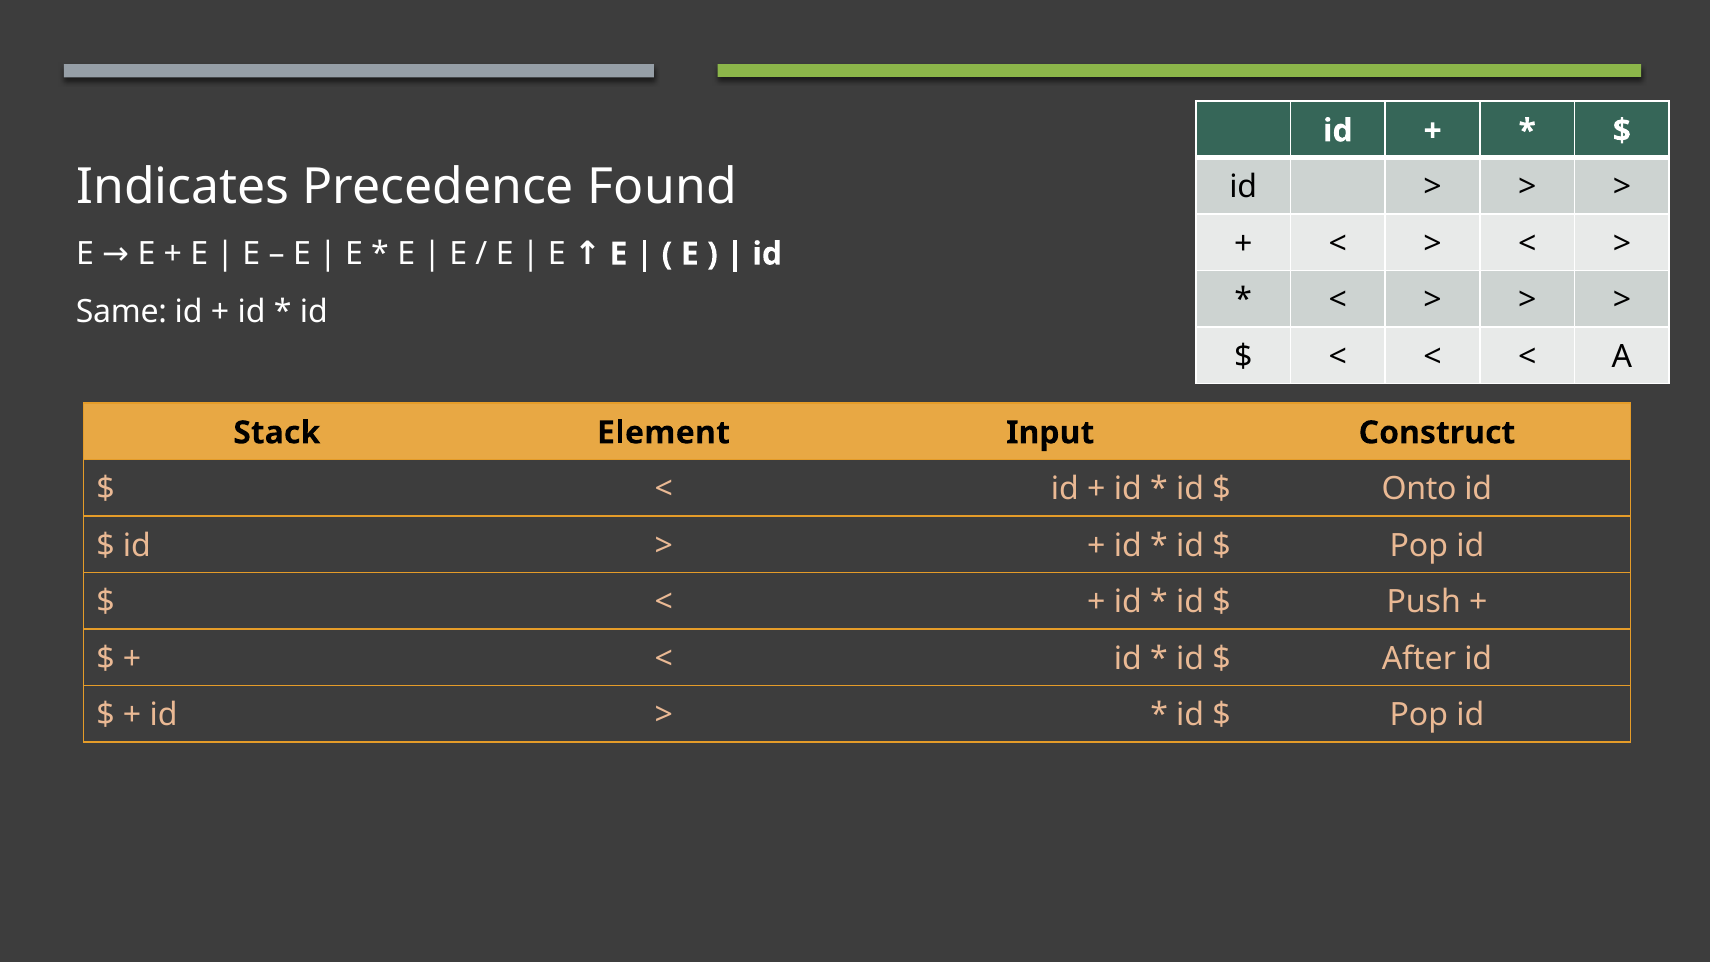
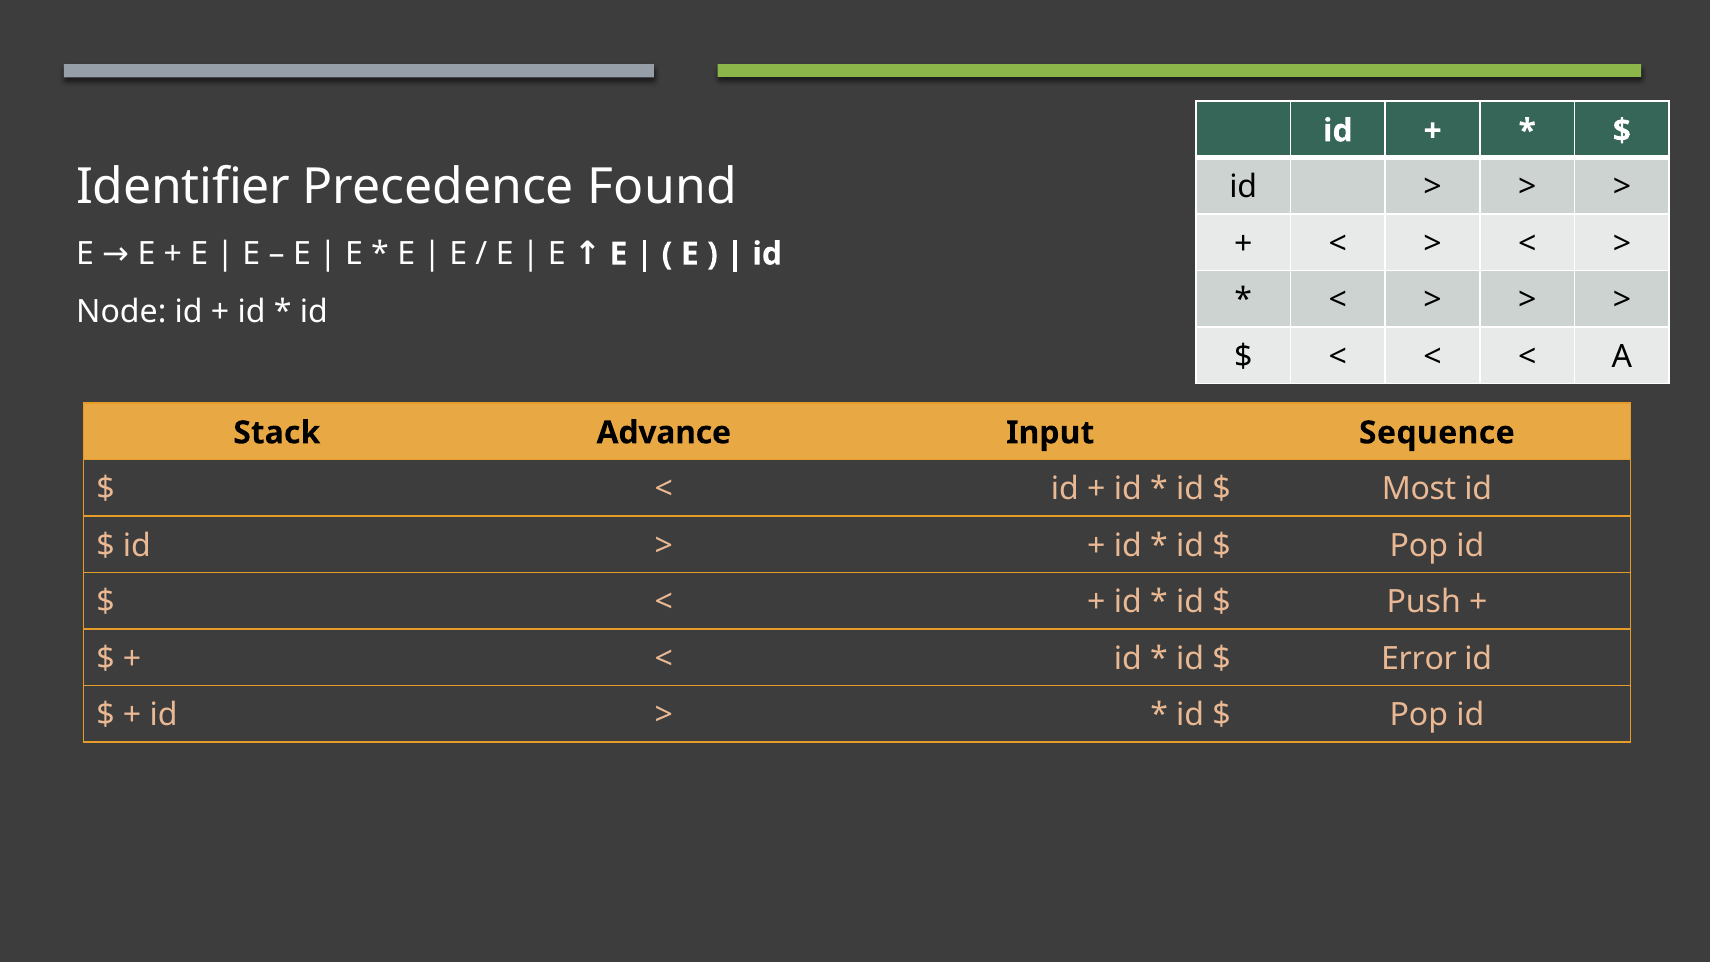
Indicates: Indicates -> Identifier (183, 187)
Same: Same -> Node (121, 312)
Element: Element -> Advance (664, 433)
Construct: Construct -> Sequence (1437, 433)
Onto: Onto -> Most (1419, 489)
After: After -> Error (1419, 659)
